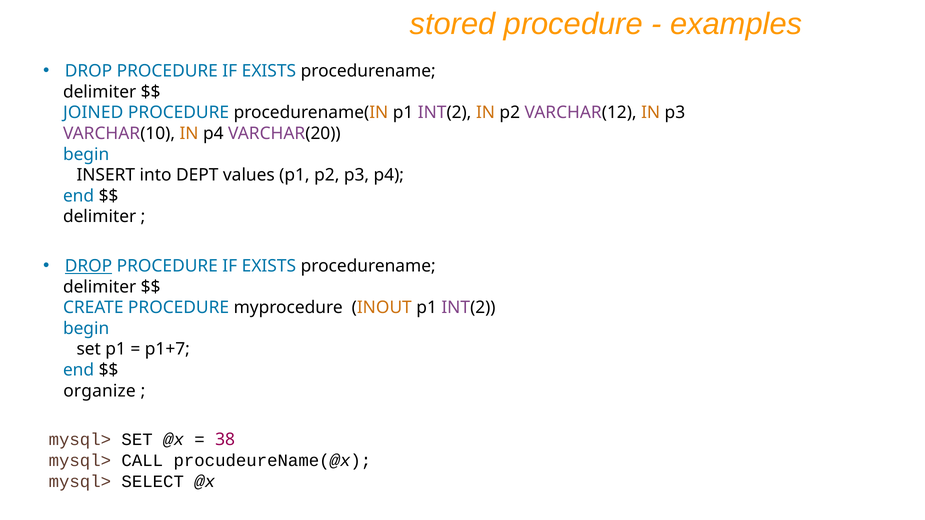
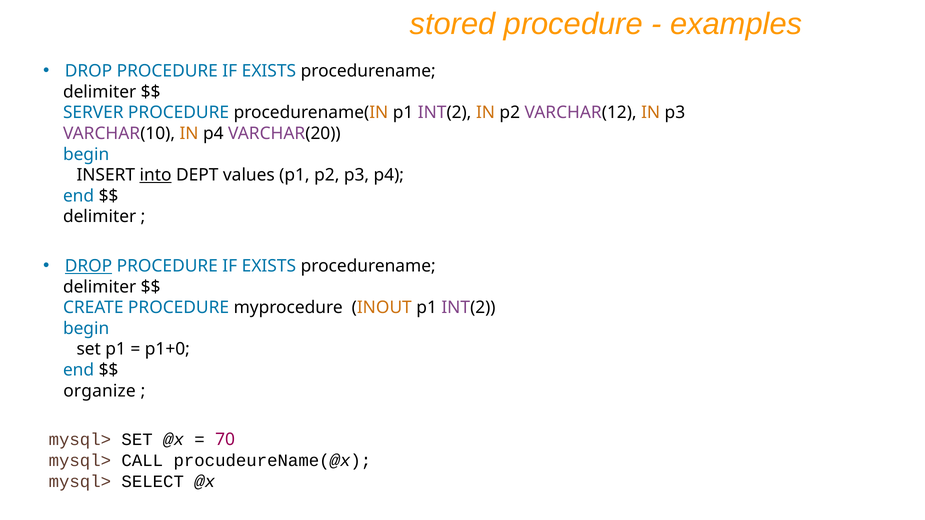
JOINED: JOINED -> SERVER (93, 113)
into underline: none -> present (156, 175)
p1+7: p1+7 -> p1+0 (167, 349)
38: 38 -> 70 (225, 440)
